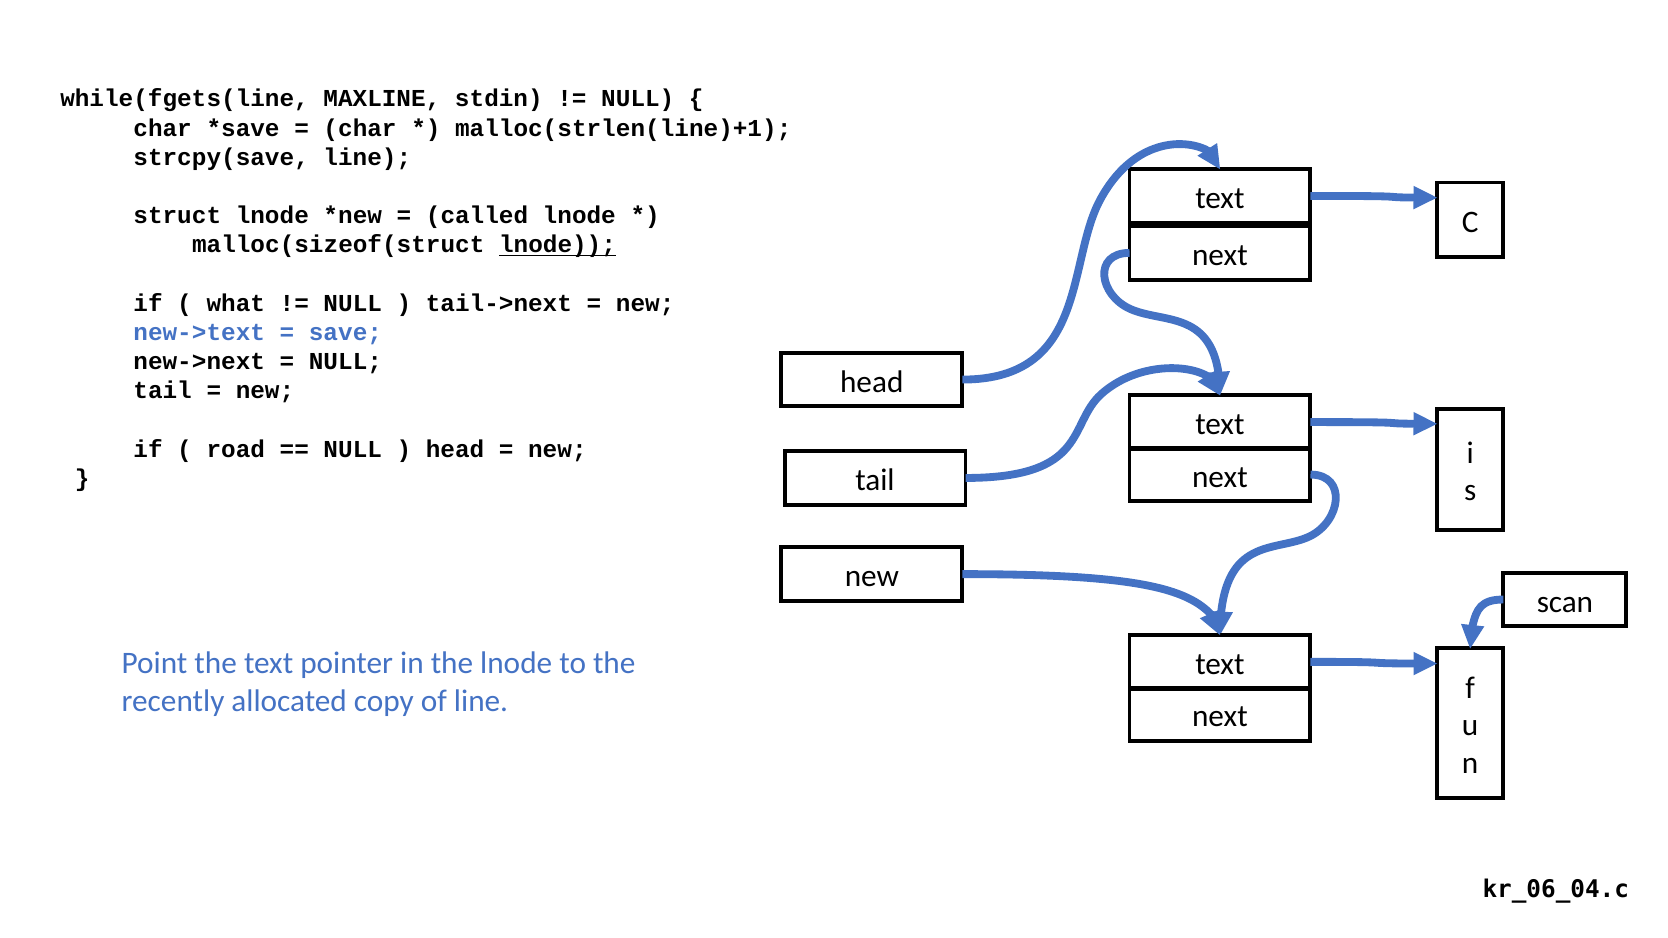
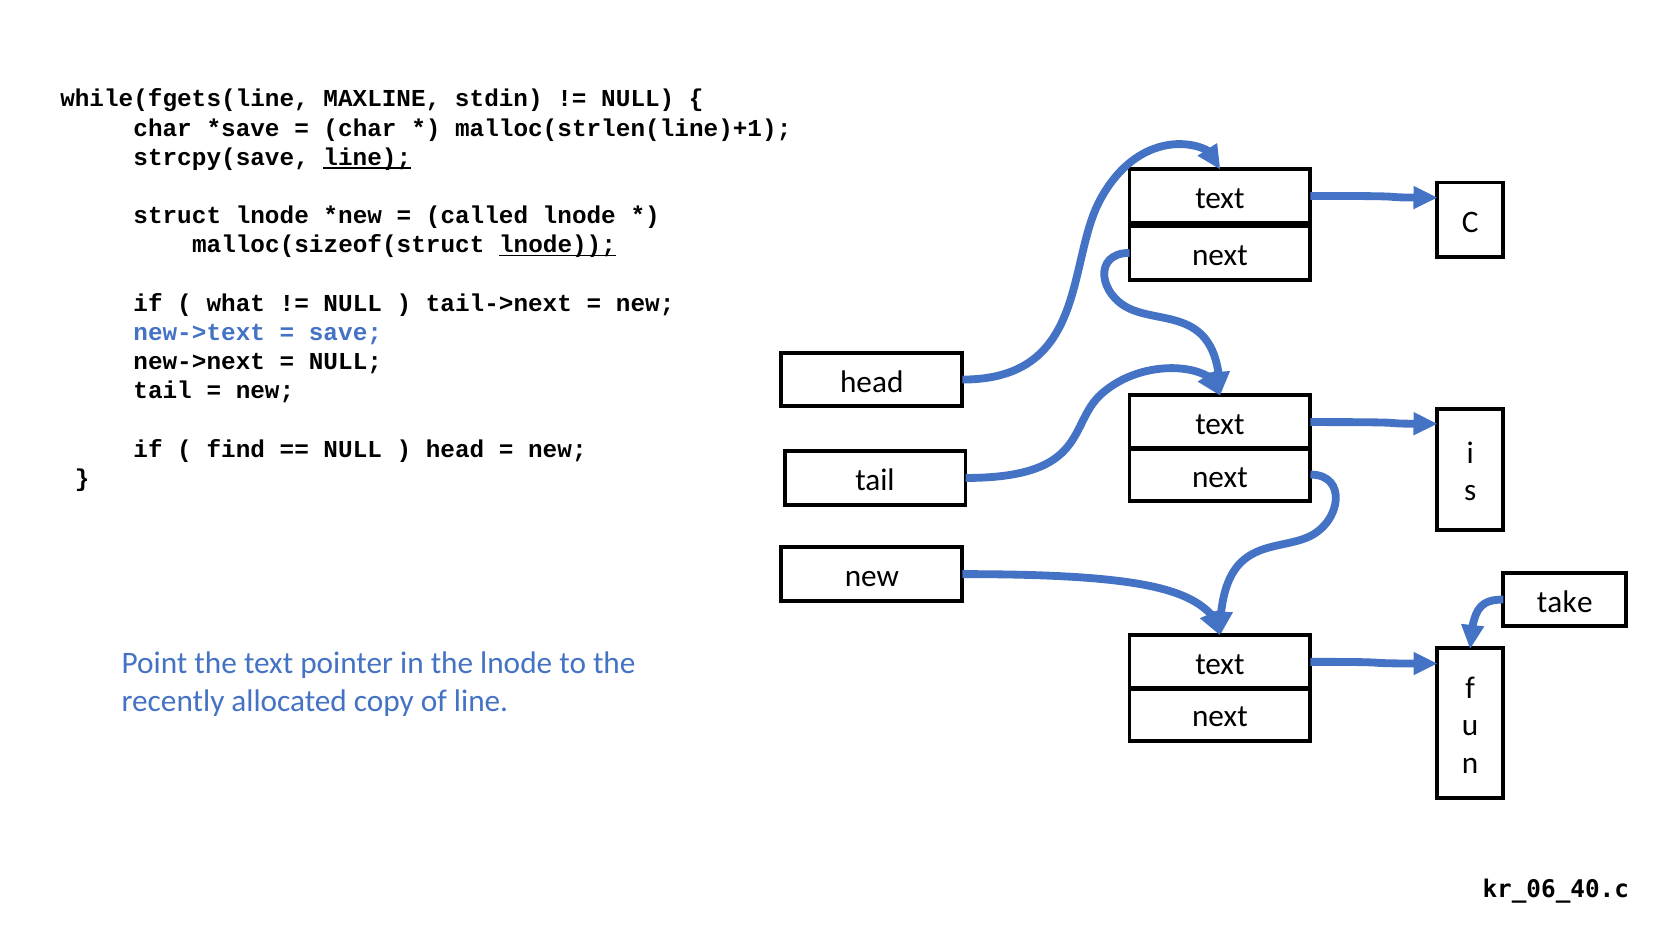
line underline: none -> present (367, 157)
road: road -> find (236, 449)
scan: scan -> take (1565, 602)
kr_06_04.c: kr_06_04.c -> kr_06_40.c (1556, 890)
